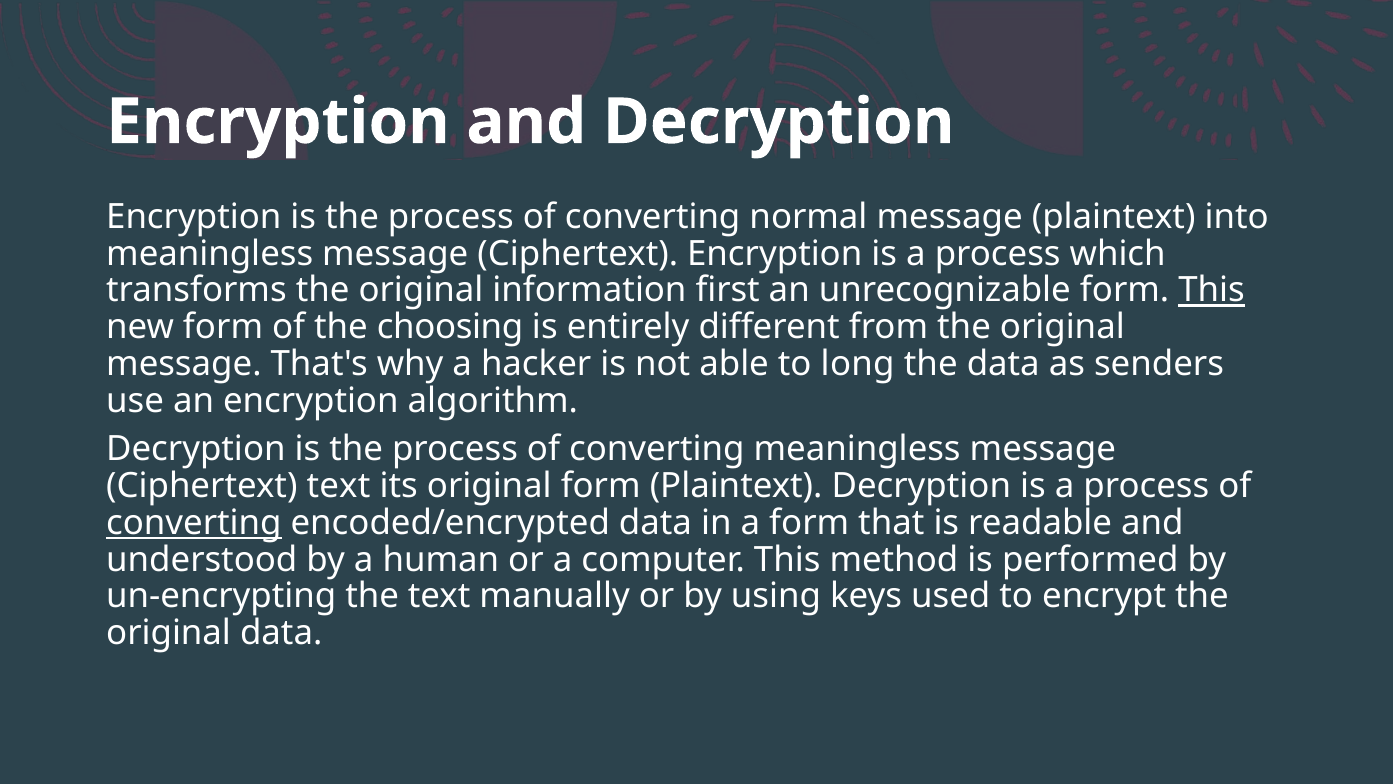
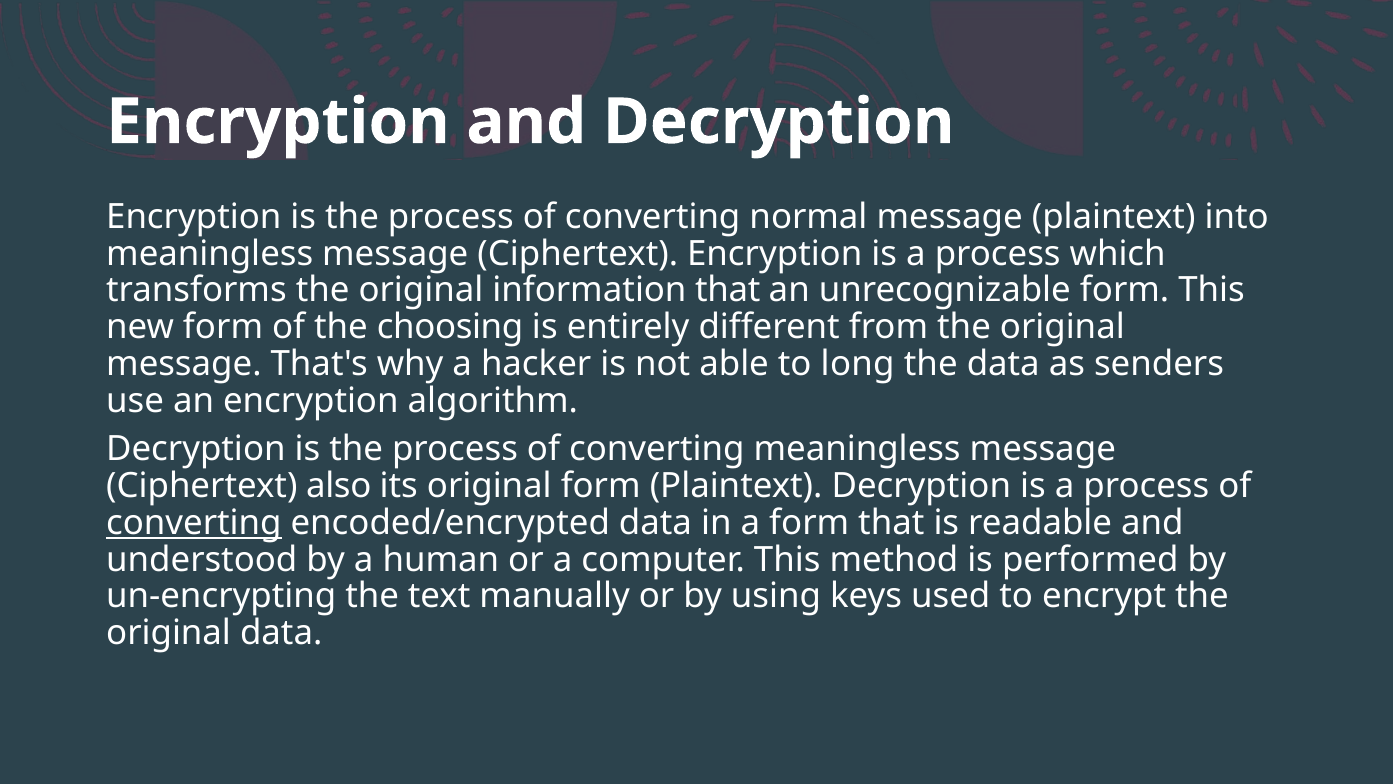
information first: first -> that (728, 290)
This underline: present -> none (1212, 290)
Ciphertext text: text -> also (339, 486)
